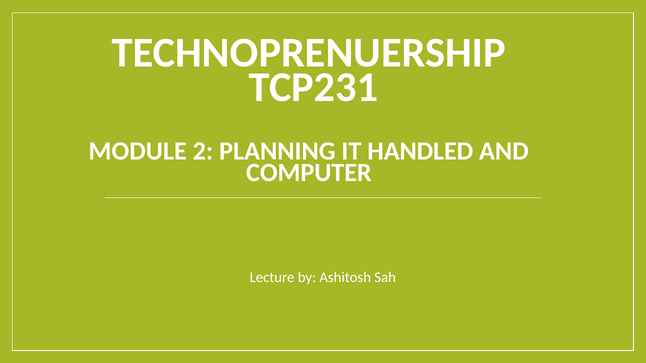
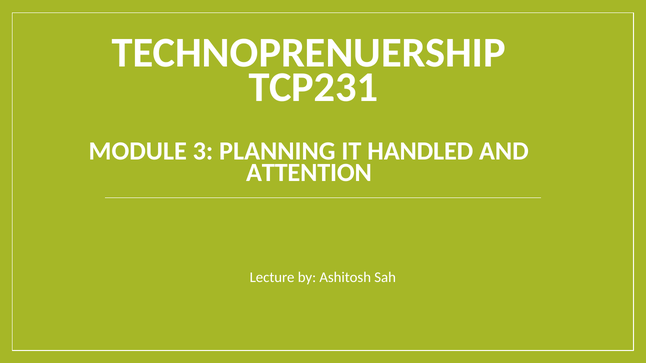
2: 2 -> 3 (203, 151)
COMPUTER: COMPUTER -> ATTENTION (309, 173)
